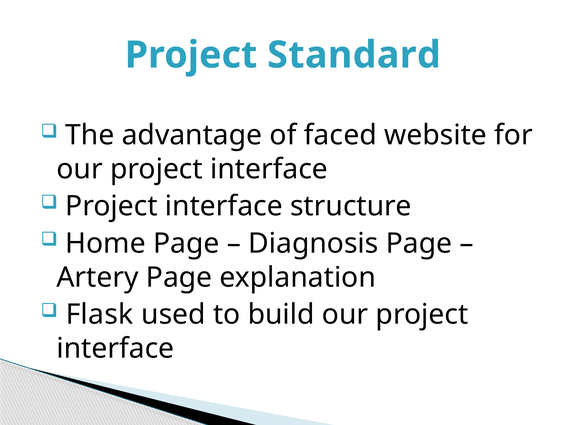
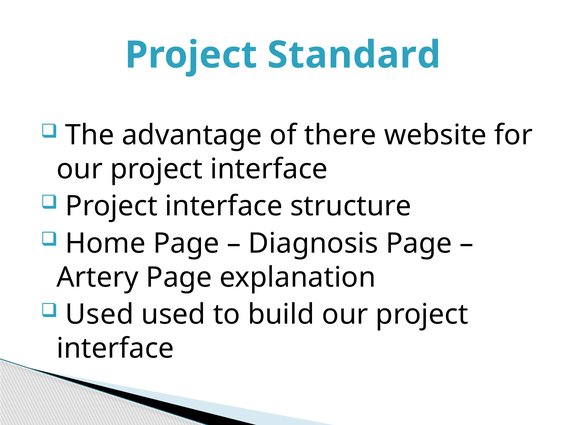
faced: faced -> there (340, 135)
Flask: Flask -> Used (100, 314)
